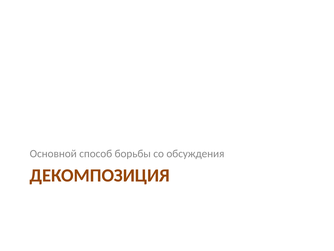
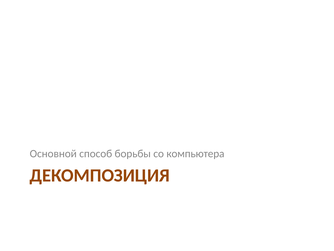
обсуждения: обсуждения -> компьютера (195, 153)
